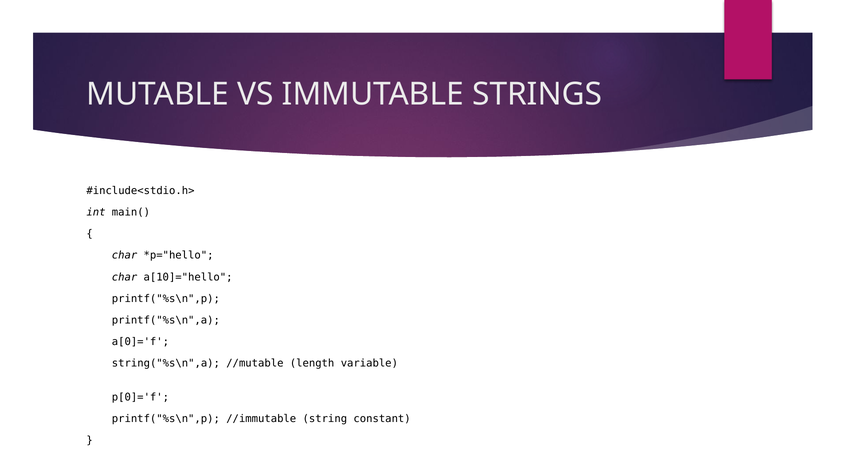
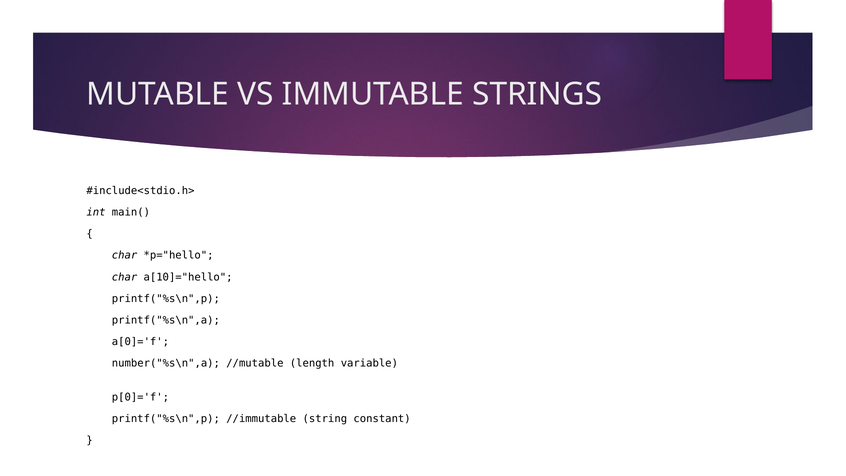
string("%s\n",a: string("%s\n",a -> number("%s\n",a (166, 363)
